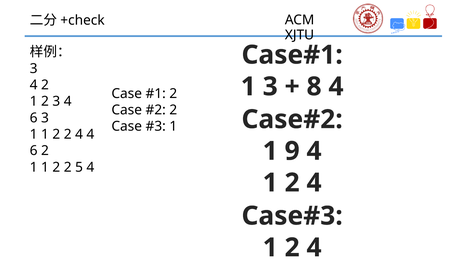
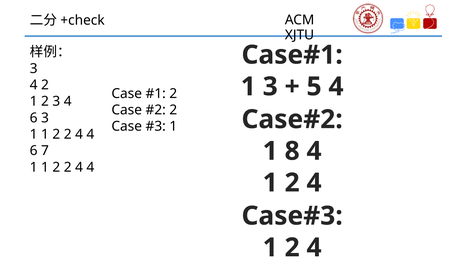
8: 8 -> 5 (314, 87)
9: 9 -> 8 (292, 151)
6 2: 2 -> 7 (45, 151)
5: 5 -> 4 (79, 167)
